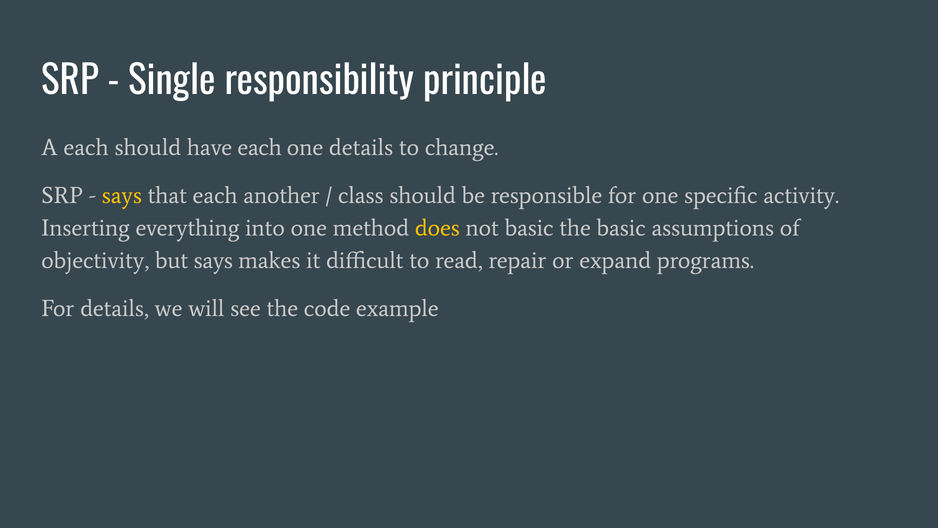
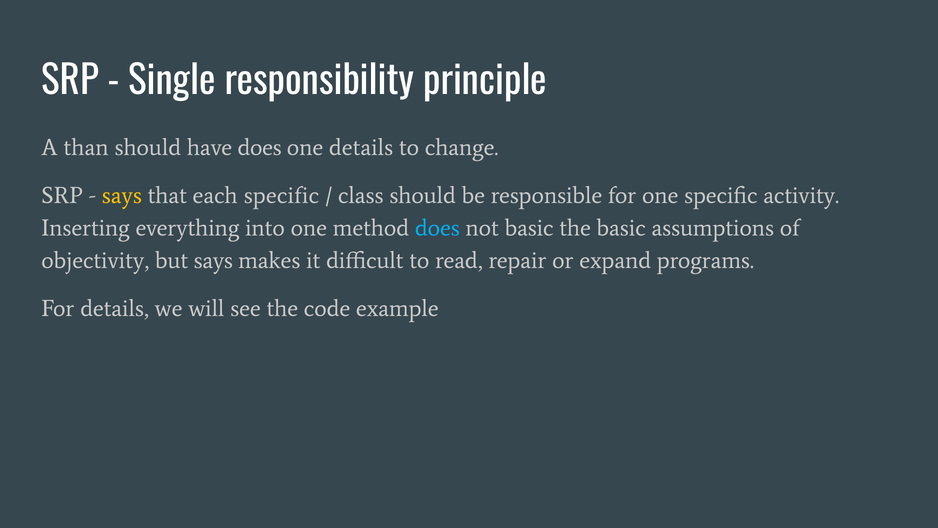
A each: each -> than (86, 148)
have each: each -> does (260, 148)
each another: another -> specific (281, 195)
does colour: yellow -> light blue (437, 228)
